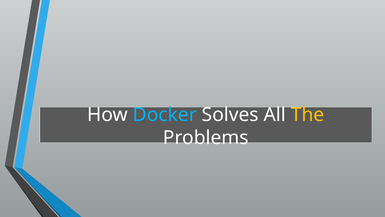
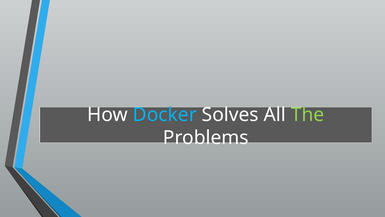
The colour: yellow -> light green (308, 114)
